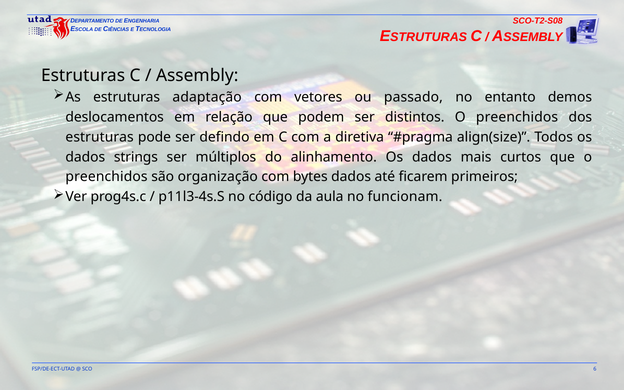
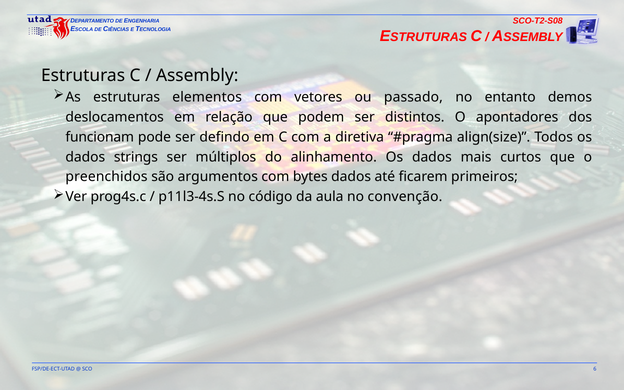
adaptação: adaptação -> elementos (207, 97)
distintos O preenchidos: preenchidos -> apontadores (517, 117)
estruturas: estruturas -> funcionam (100, 137)
organização: organização -> argumentos (218, 177)
funcionam: funcionam -> convenção (405, 197)
